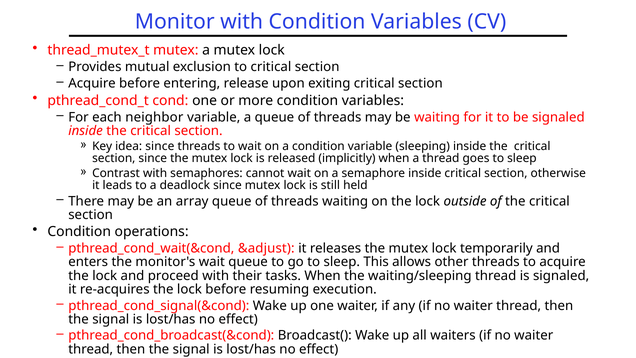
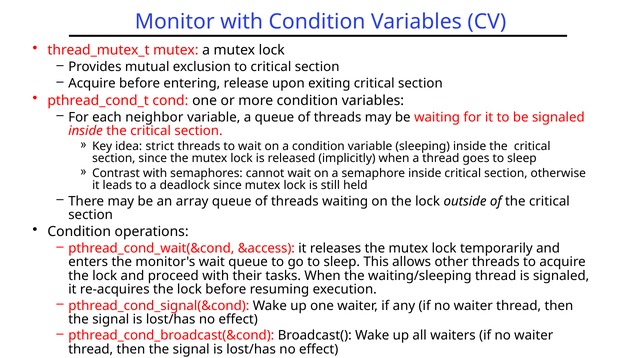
idea since: since -> strict (160, 146)
&adjust: &adjust -> &access (266, 248)
